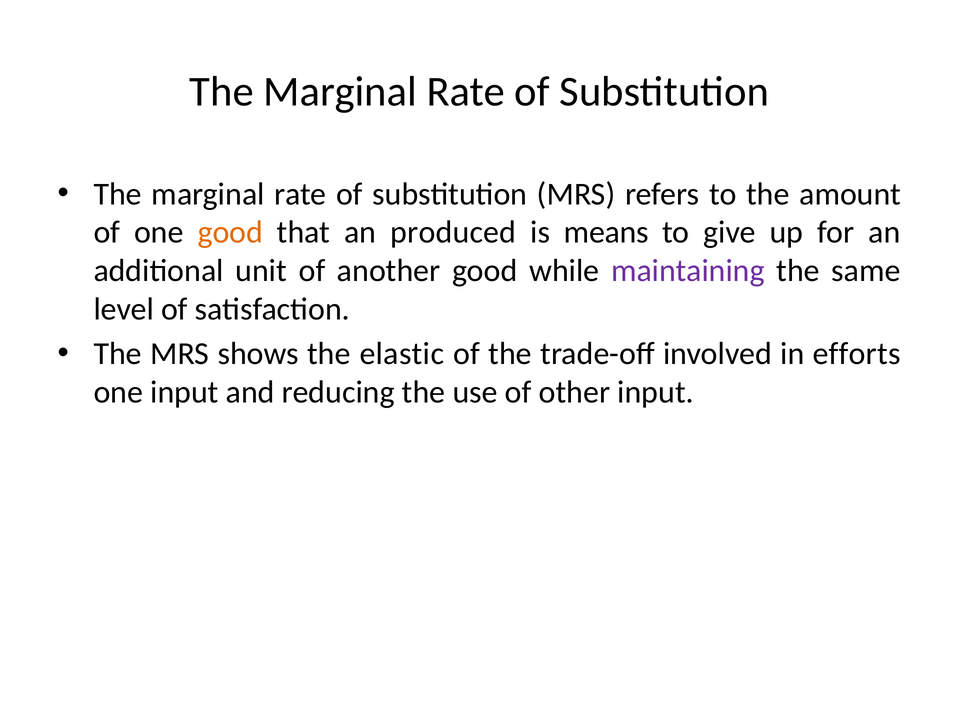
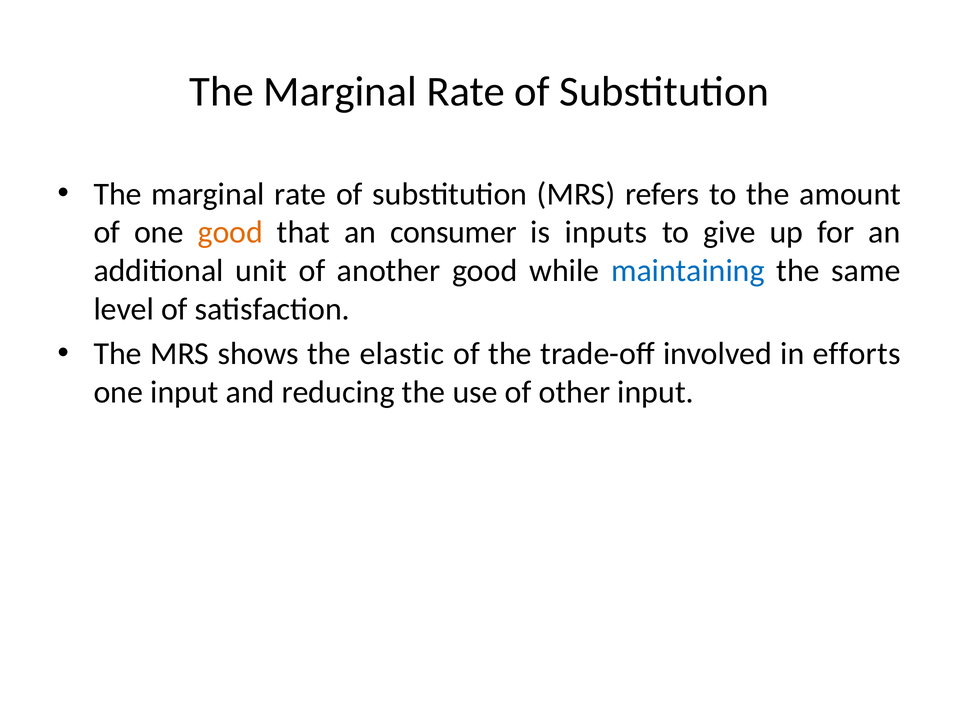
produced: produced -> consumer (453, 232)
means: means -> inputs (606, 232)
maintaining colour: purple -> blue (688, 271)
